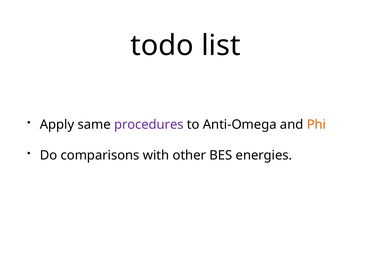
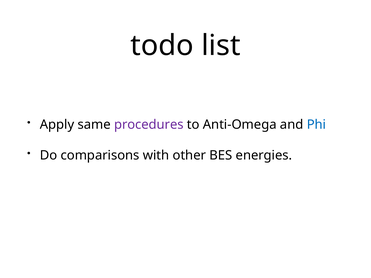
Phi colour: orange -> blue (316, 125)
